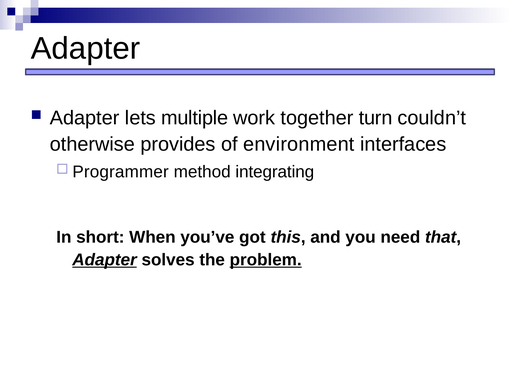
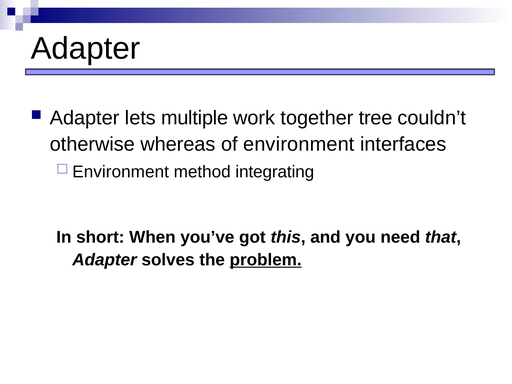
turn: turn -> tree (376, 118)
provides: provides -> whereas (178, 144)
Programmer: Programmer -> Environment (121, 172)
Adapter underline: present -> none (105, 260)
